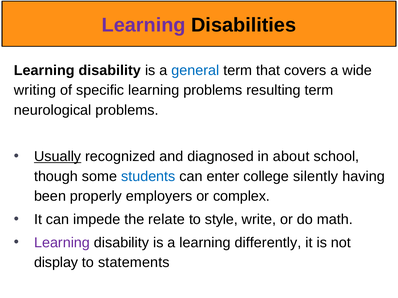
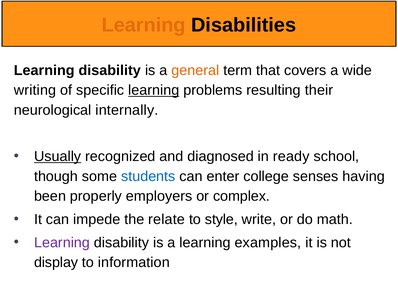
Learning colour: purple -> orange (144, 25)
general colour: blue -> orange (195, 71)
learning underline: none -> present (154, 90)
resulting term: term -> their (319, 90)
neurological problems: problems -> internally (127, 110)
about: about -> ready (291, 157)
silently: silently -> senses (316, 177)
differently: differently -> examples (268, 243)
statements: statements -> information (134, 263)
